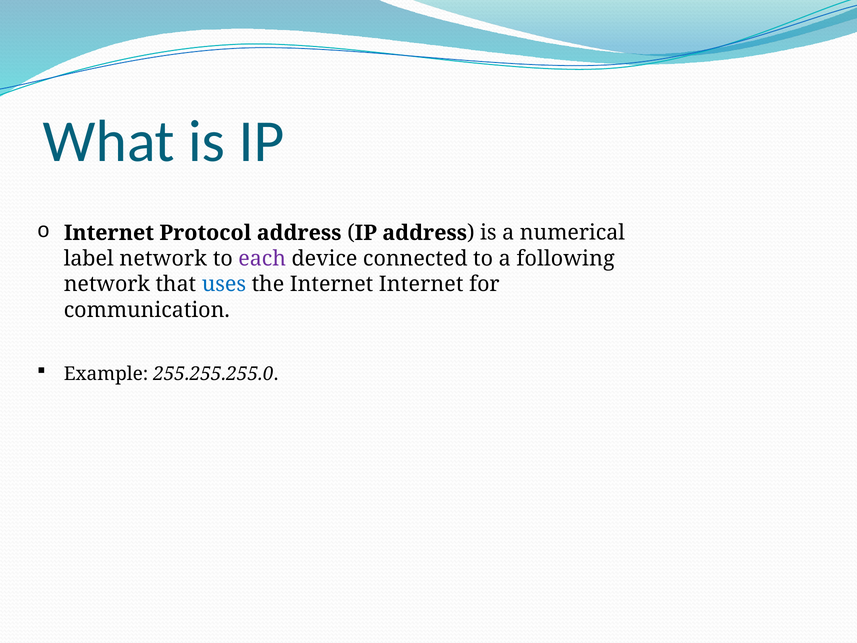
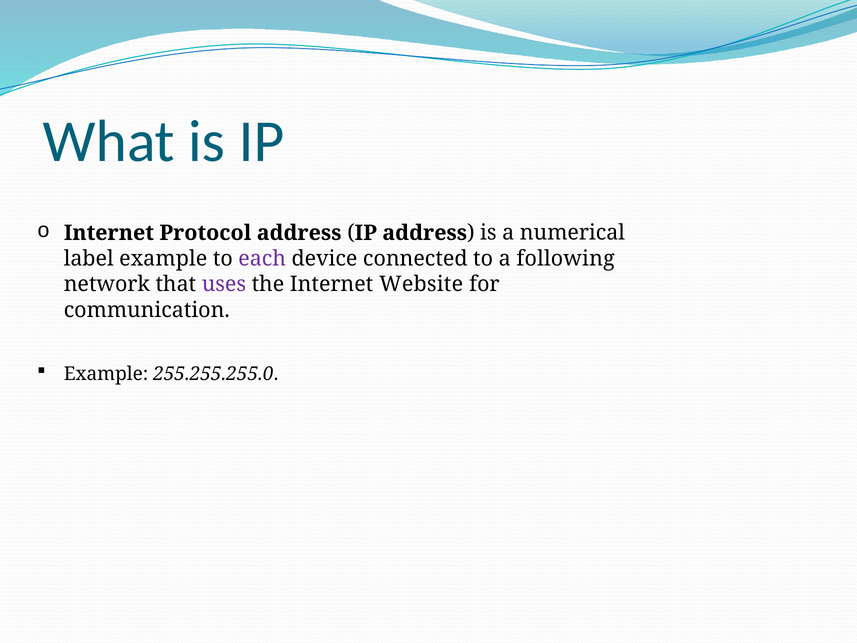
label network: network -> example (163, 258)
uses colour: blue -> purple (224, 284)
Internet Internet: Internet -> Website (421, 284)
